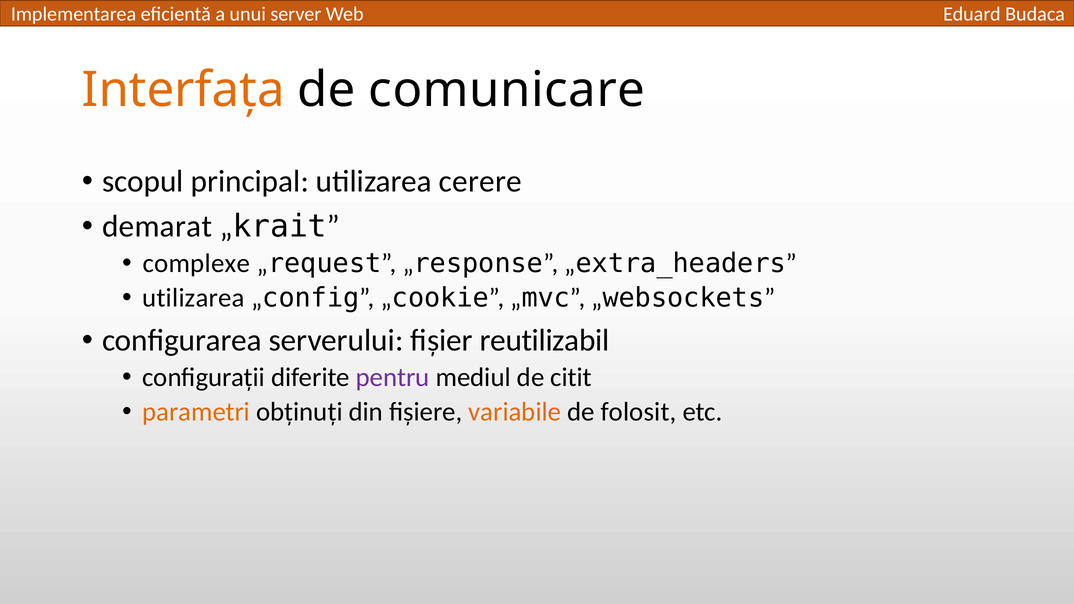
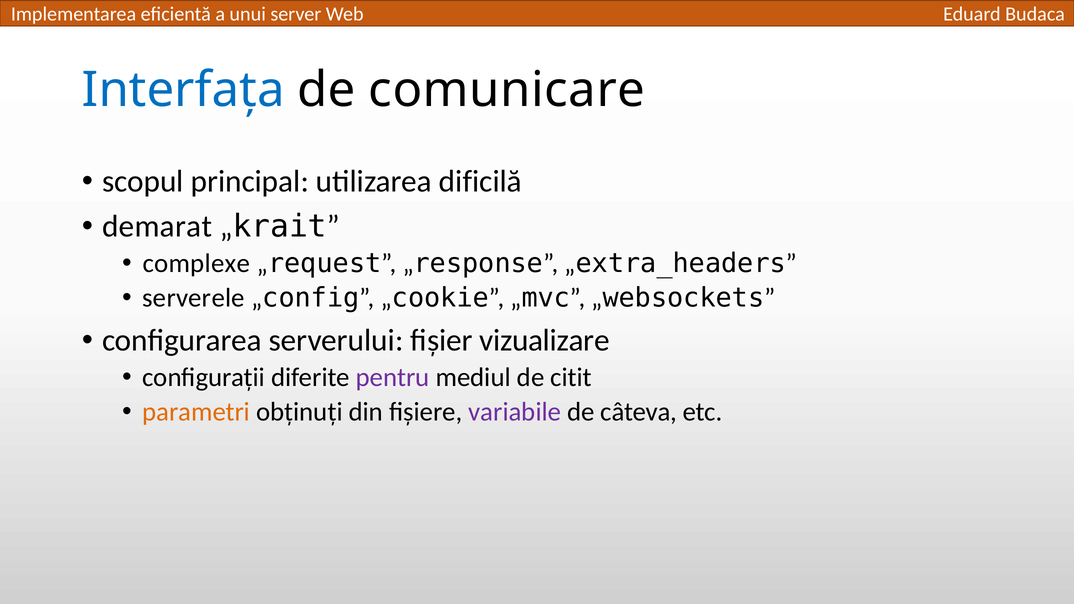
Interfața colour: orange -> blue (183, 90)
cerere: cerere -> dificilă (480, 182)
utilizarea: utilizarea -> serverele (194, 298)
reutilizabil: reutilizabil -> vizualizare (544, 341)
variabile colour: orange -> purple (515, 412)
folosit: folosit -> câteva (639, 412)
